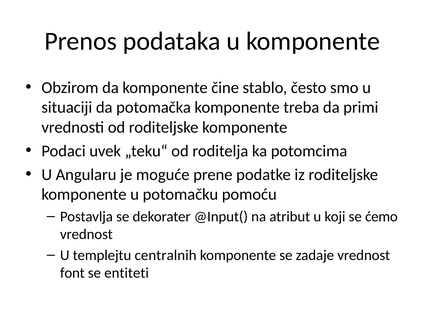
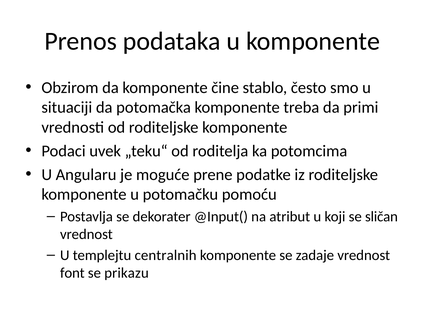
ćemo: ćemo -> sličan (381, 216)
entiteti: entiteti -> prikazu (127, 273)
